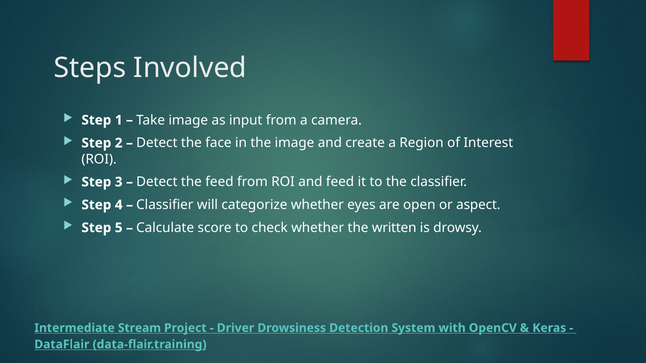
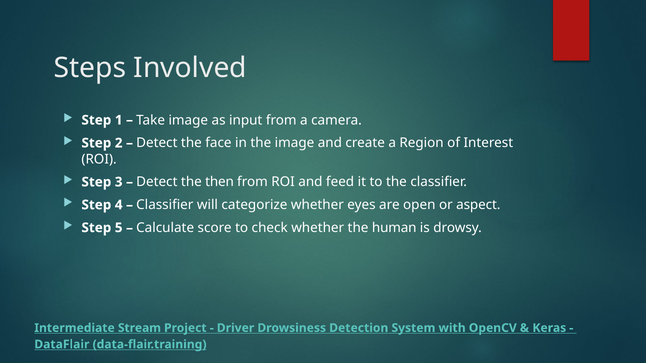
the feed: feed -> then (220, 182)
written: written -> human (394, 228)
